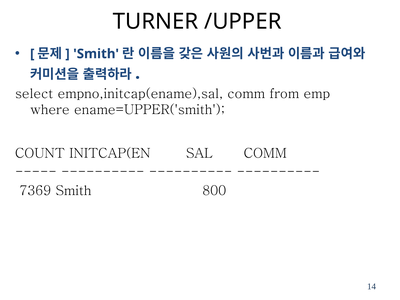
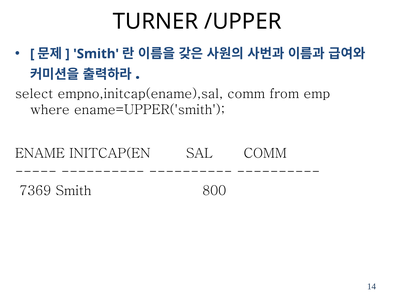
COUNT: COUNT -> ENAME (40, 153)
